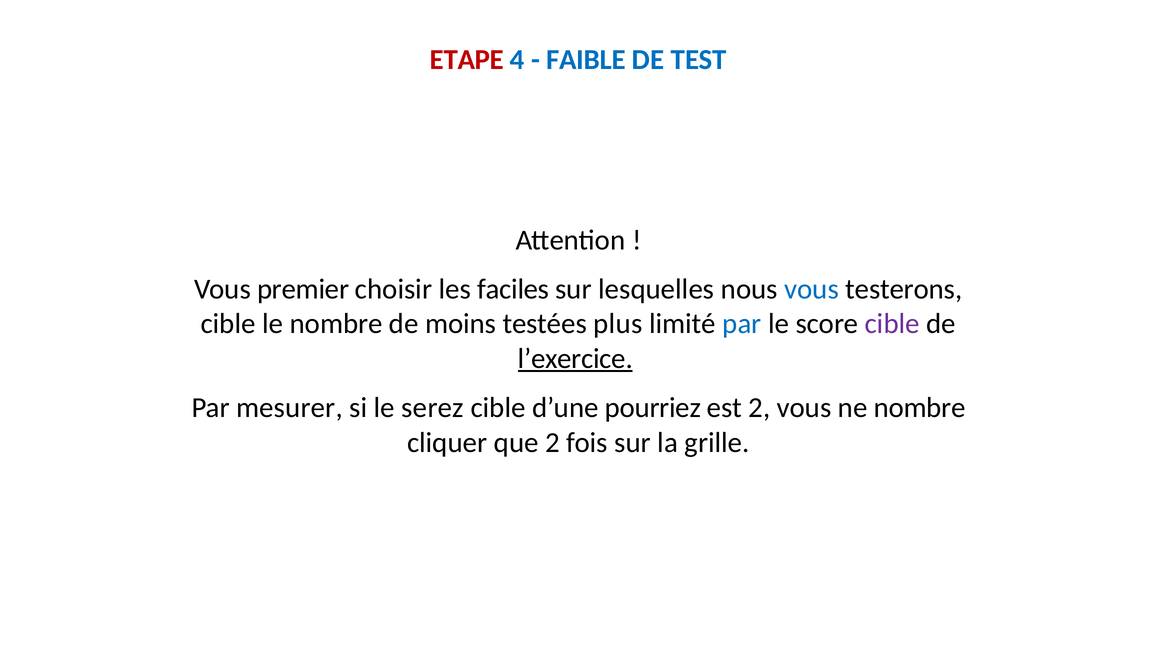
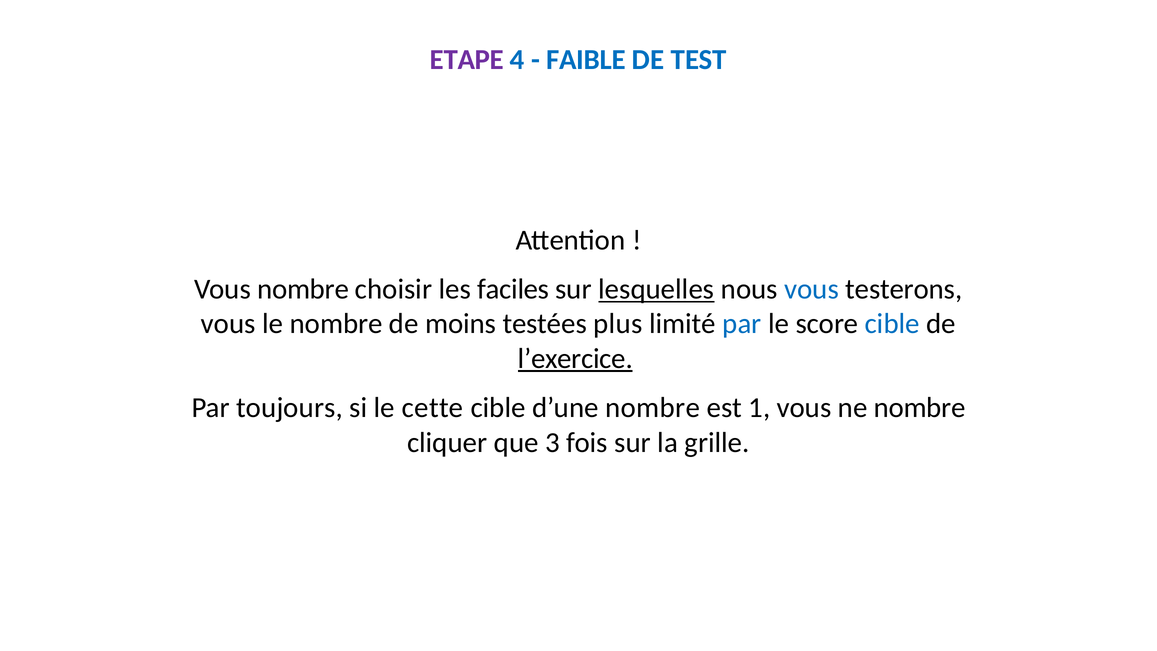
ETAPE colour: red -> purple (467, 60)
Vous premier: premier -> nombre (303, 289)
lesquelles underline: none -> present (656, 289)
cible: cible -> vous (228, 324)
cible colour: purple -> blue (892, 324)
mesurer: mesurer -> toujours (290, 408)
serez: serez -> cette (433, 408)
d’une pourriez: pourriez -> nombre (653, 408)
est 2: 2 -> 1 (759, 408)
que 2: 2 -> 3 (552, 442)
